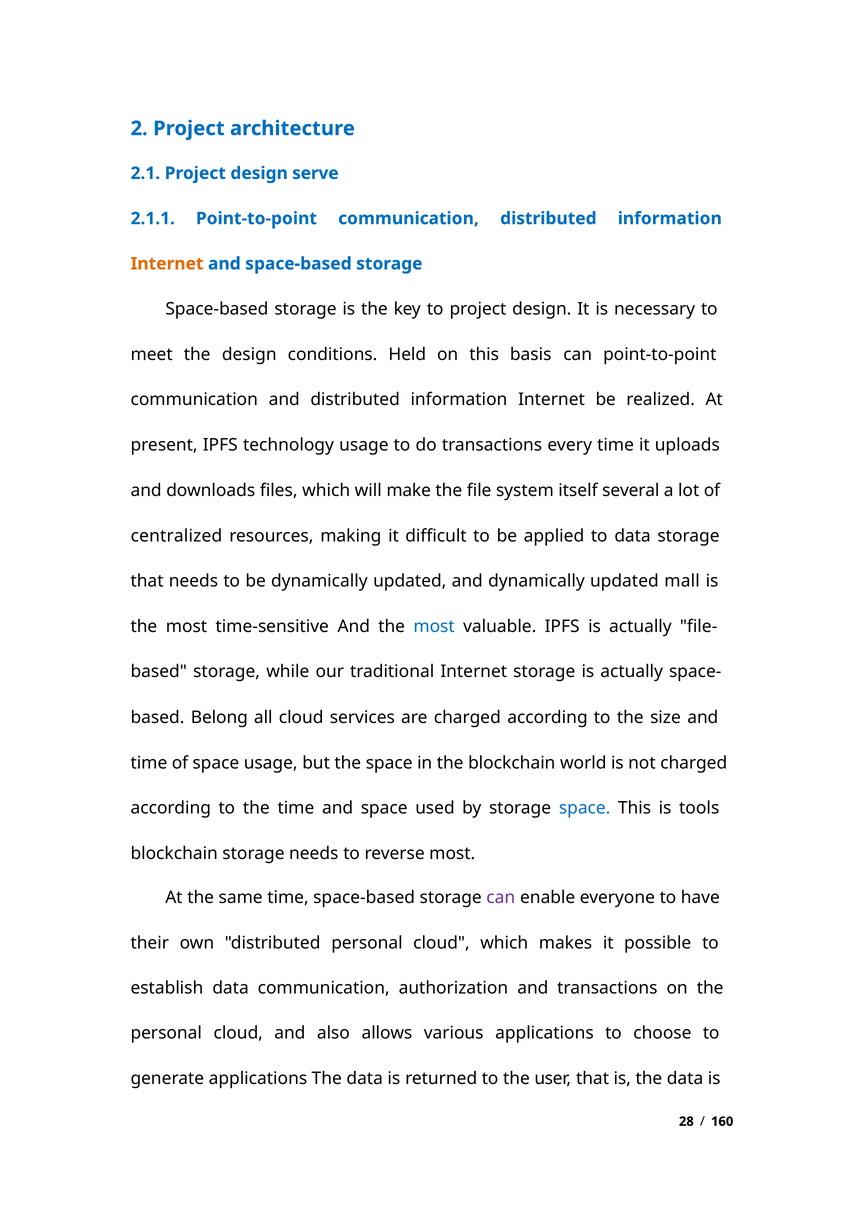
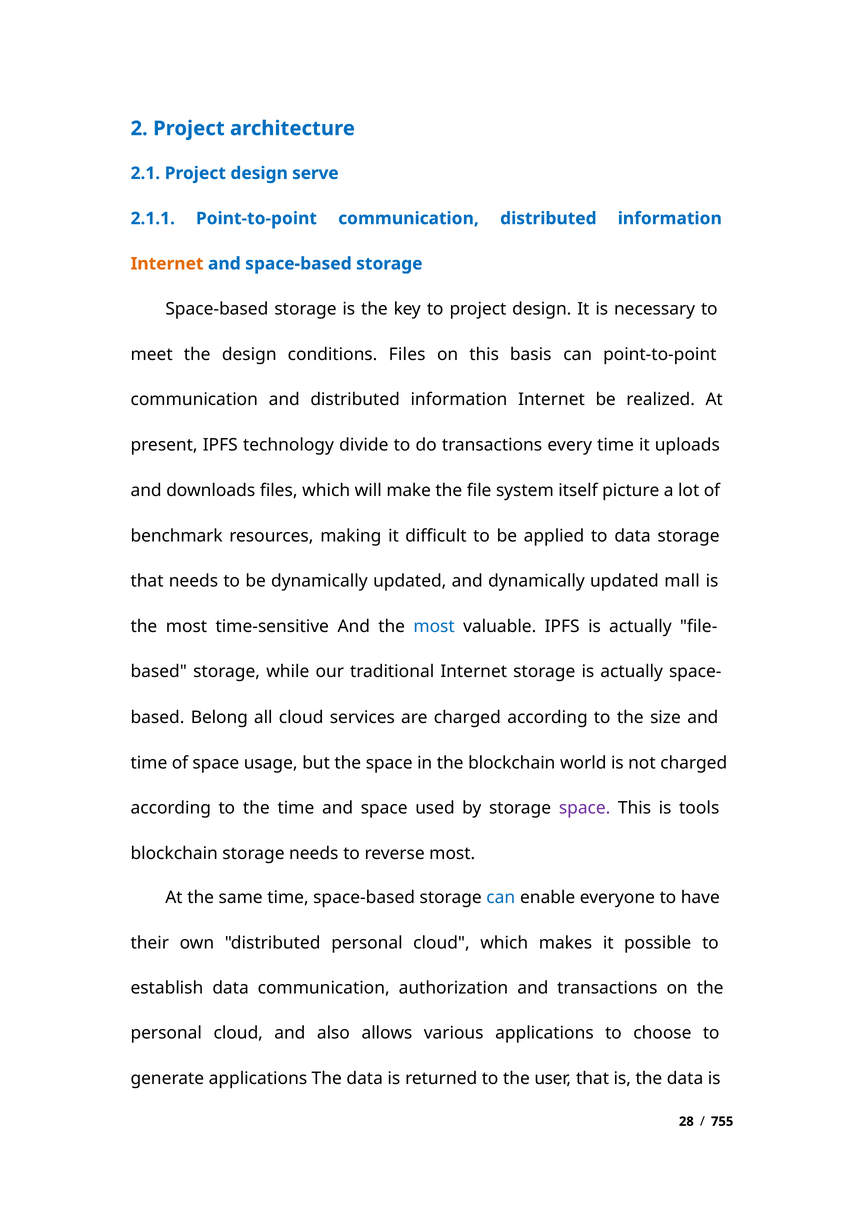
conditions Held: Held -> Files (407, 354)
technology usage: usage -> divide (364, 445)
several: several -> picture (631, 491)
centralized: centralized -> benchmark (177, 536)
space colour: blue -> purple (585, 808)
can colour: purple -> blue (501, 897)
160: 160 -> 755 (722, 1121)
